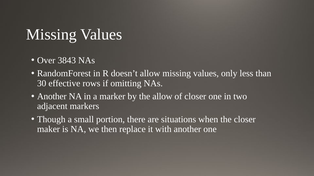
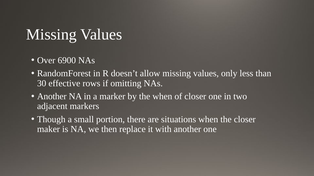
3843: 3843 -> 6900 (67, 60)
the allow: allow -> when (162, 97)
